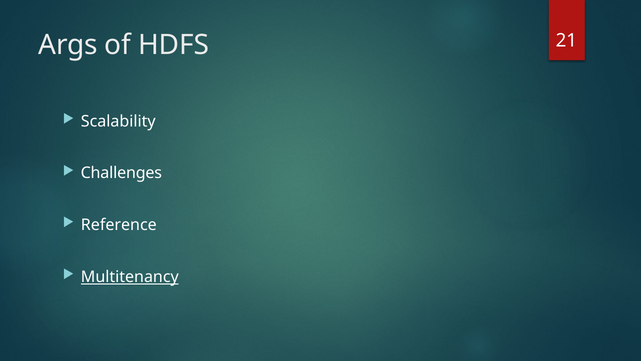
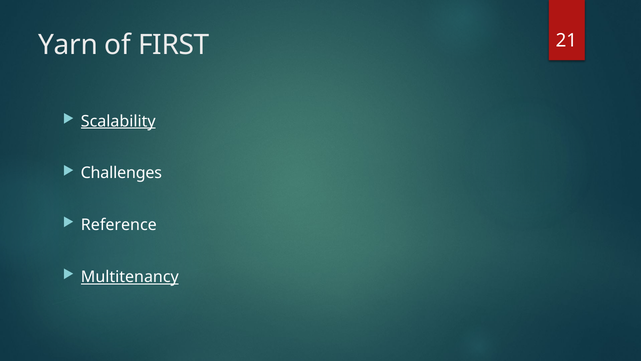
Args: Args -> Yarn (68, 45)
HDFS: HDFS -> FIRST (174, 45)
Scalability underline: none -> present (118, 121)
